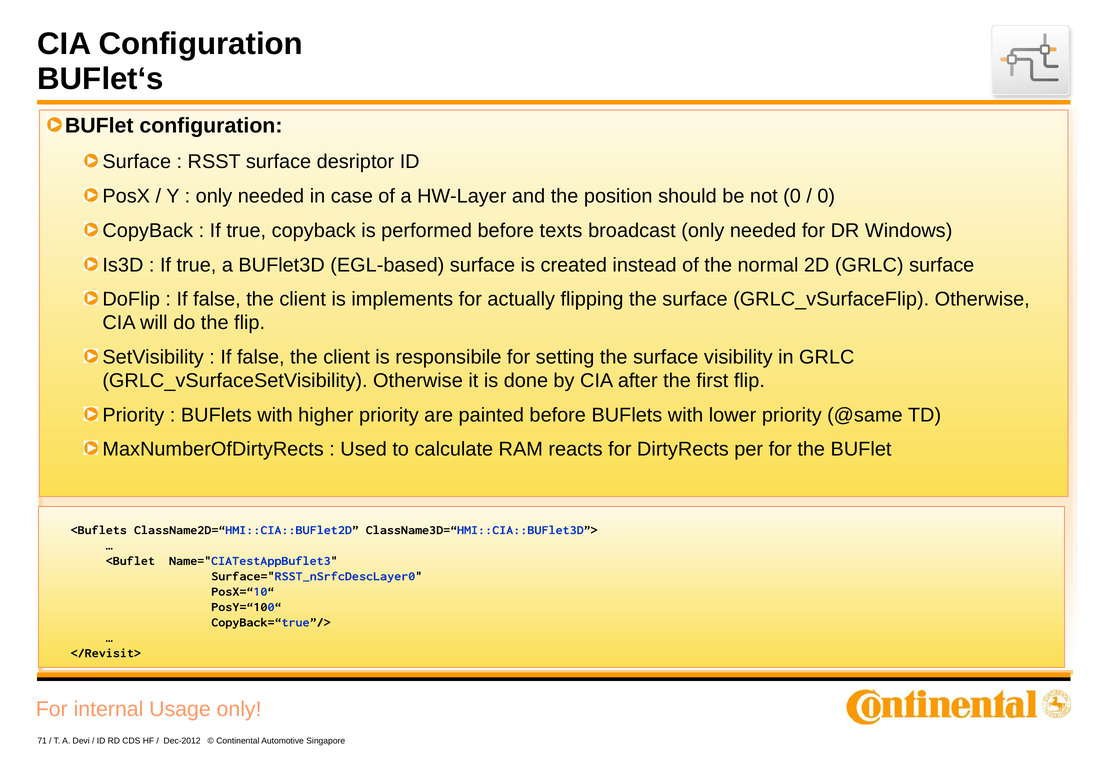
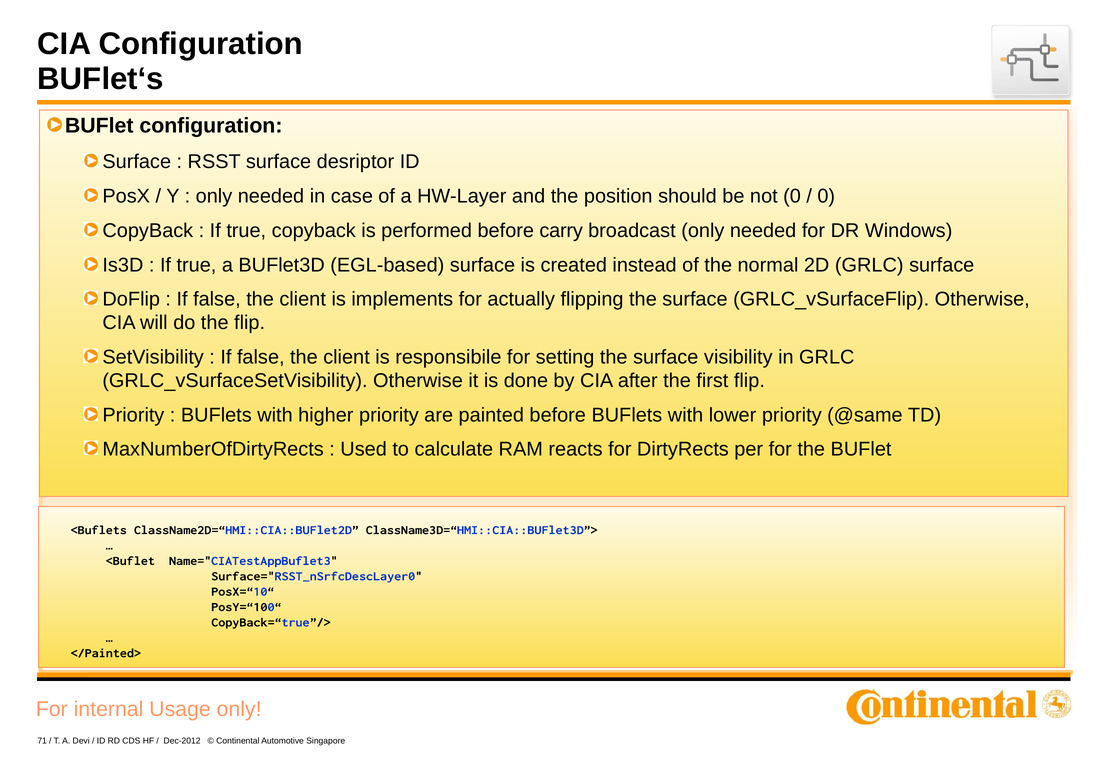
texts: texts -> carry (561, 231)
</Revisit>: </Revisit> -> </Painted> (106, 653)
